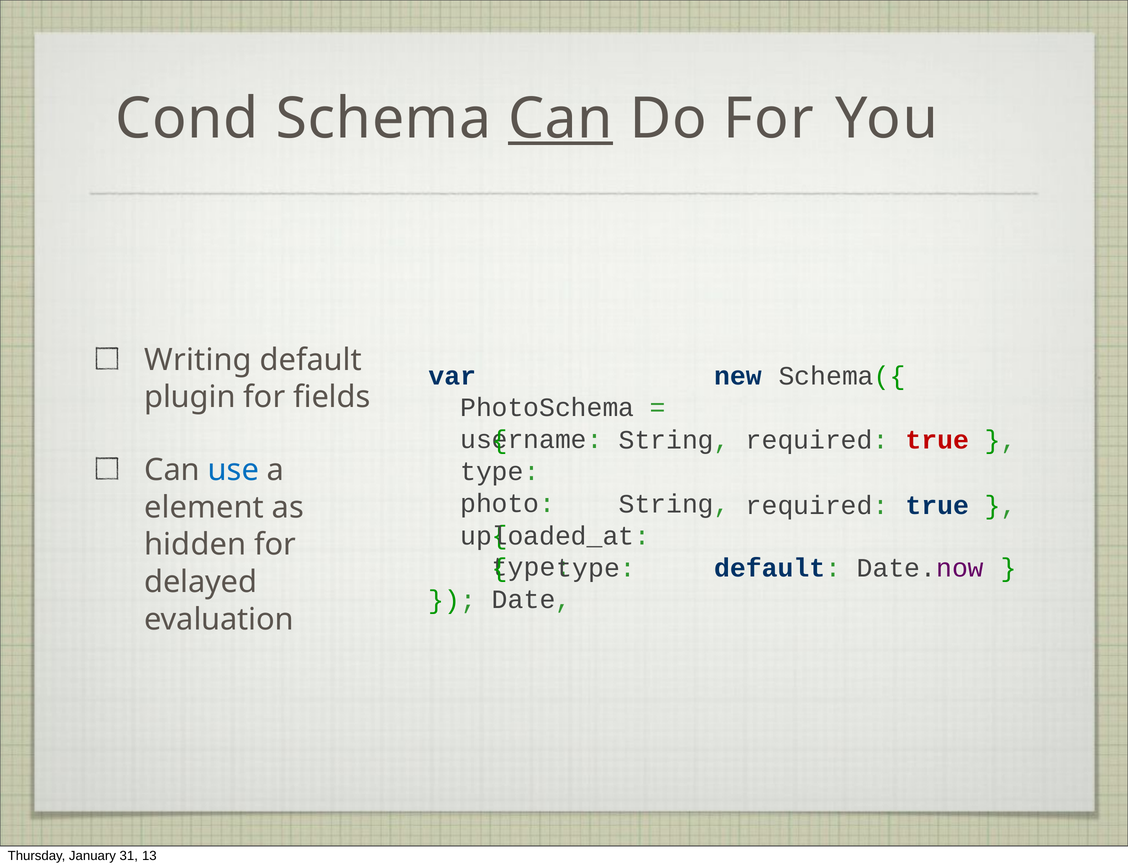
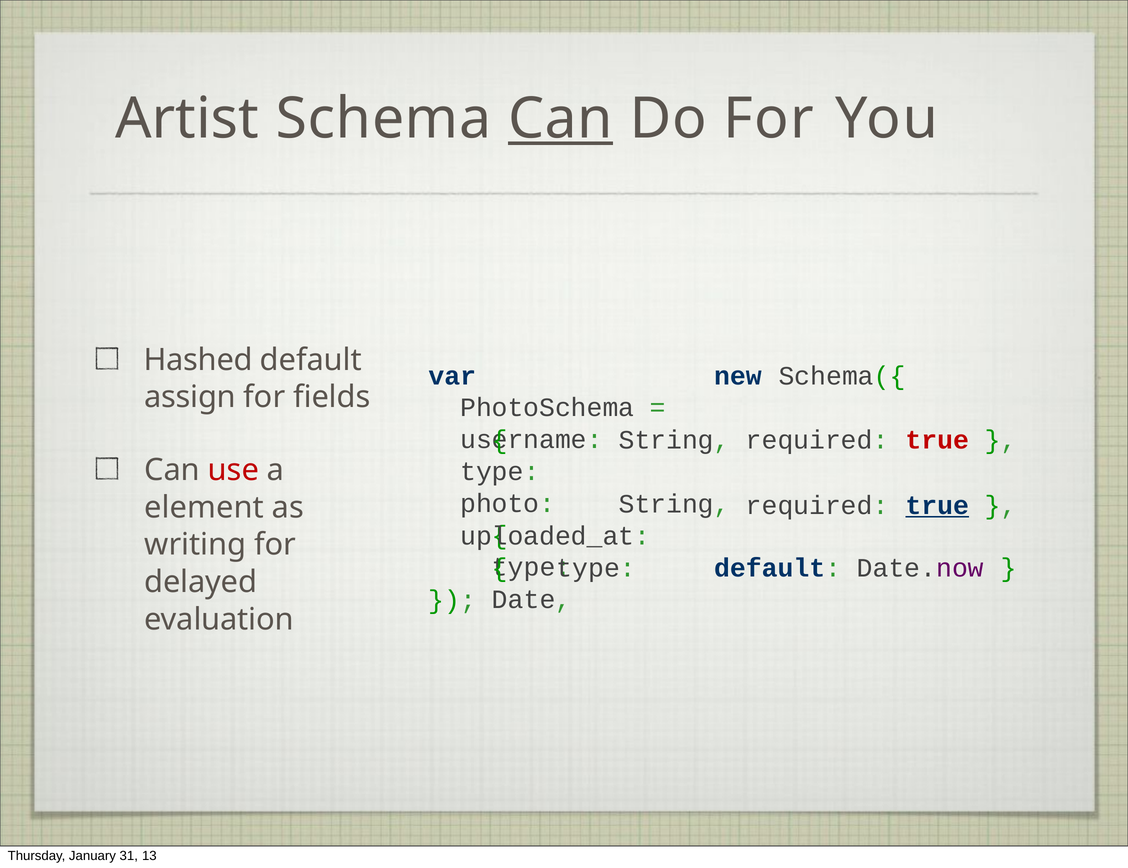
Cond: Cond -> Artist (187, 119)
Writing: Writing -> Hashed (198, 360)
plugin: plugin -> assign (190, 397)
use colour: blue -> red (233, 470)
true underline: none -> present (937, 505)
hidden: hidden -> writing (195, 545)
